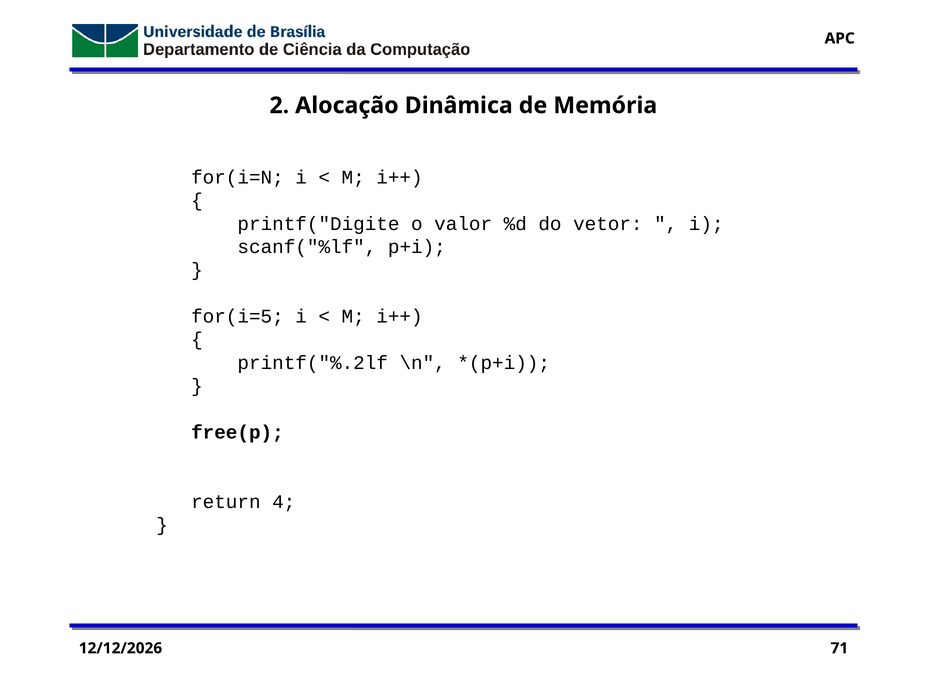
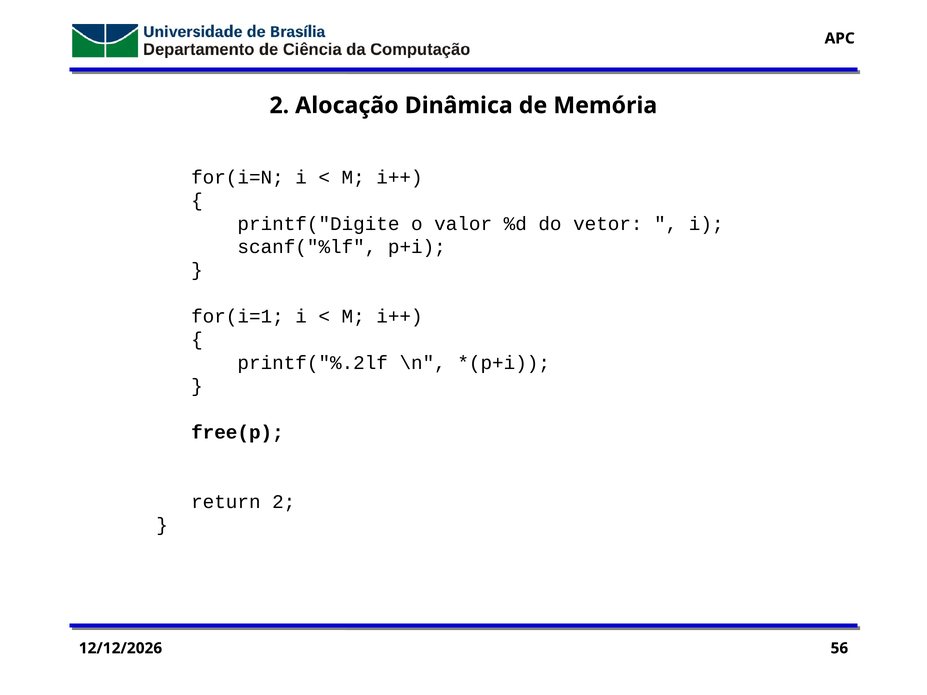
for(i=5: for(i=5 -> for(i=1 (237, 317)
return 4: 4 -> 2 (284, 502)
71: 71 -> 56 (839, 648)
